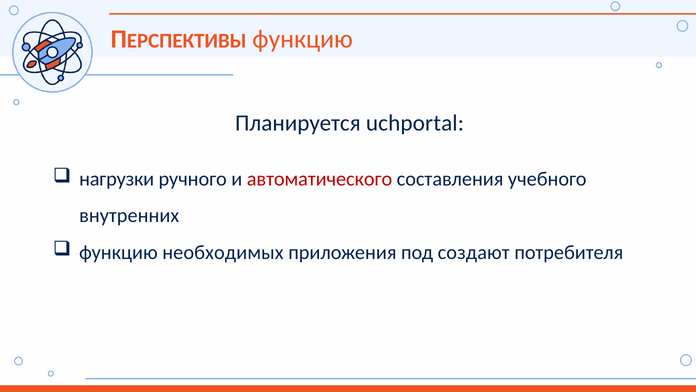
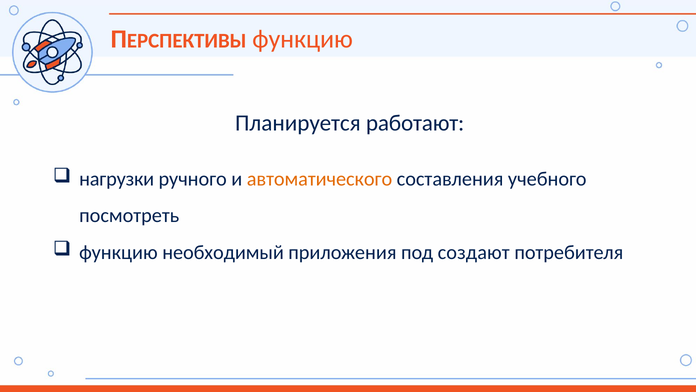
uchportal: uchportal -> работают (415, 123)
автоматического colour: red -> orange (320, 179)
внутренних: внутренних -> посмотреть (129, 215)
необходимых: необходимых -> необходимый (223, 252)
